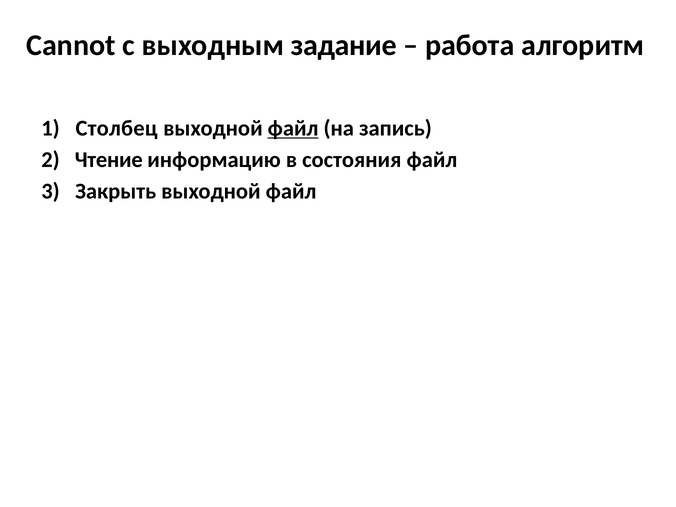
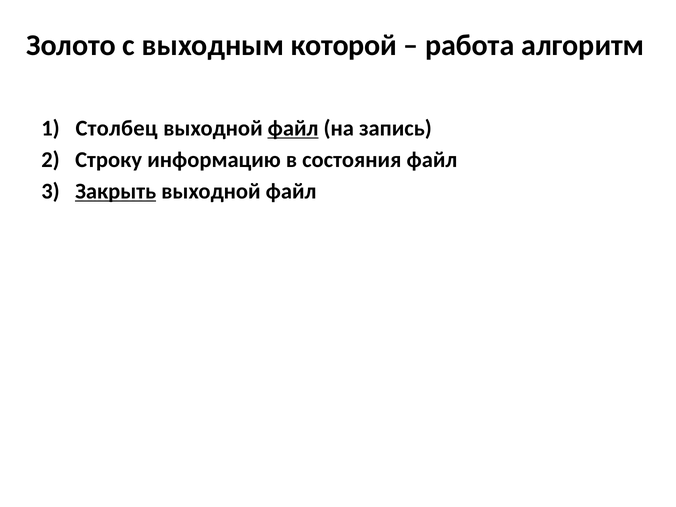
Cannot: Cannot -> Золото (71, 45)
задание: задание -> которой (344, 45)
Чтение: Чтение -> Строку (109, 160)
Закрыть underline: none -> present (116, 191)
